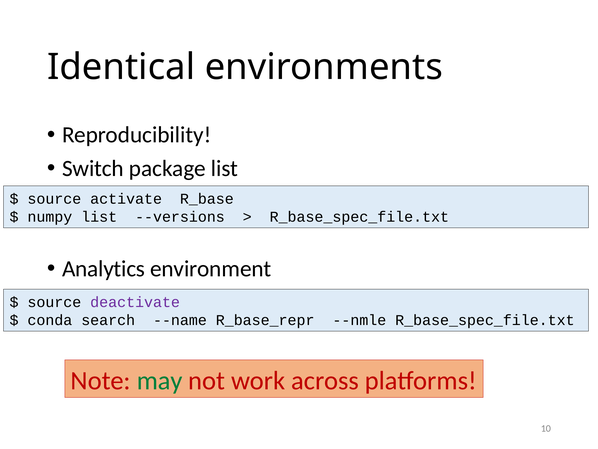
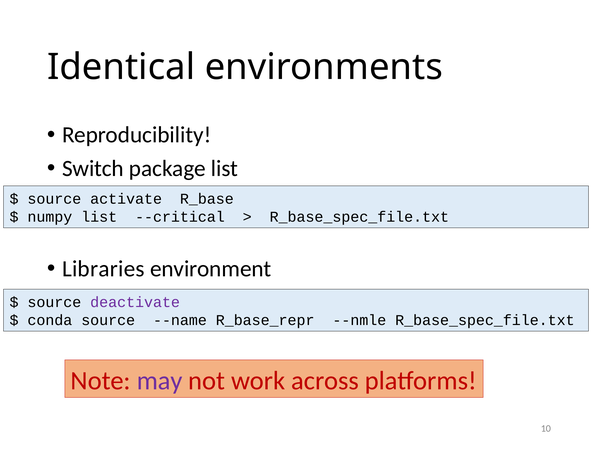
--versions: --versions -> --critical (180, 217)
Analytics: Analytics -> Libraries (103, 269)
conda search: search -> source (108, 320)
may colour: green -> purple (160, 380)
